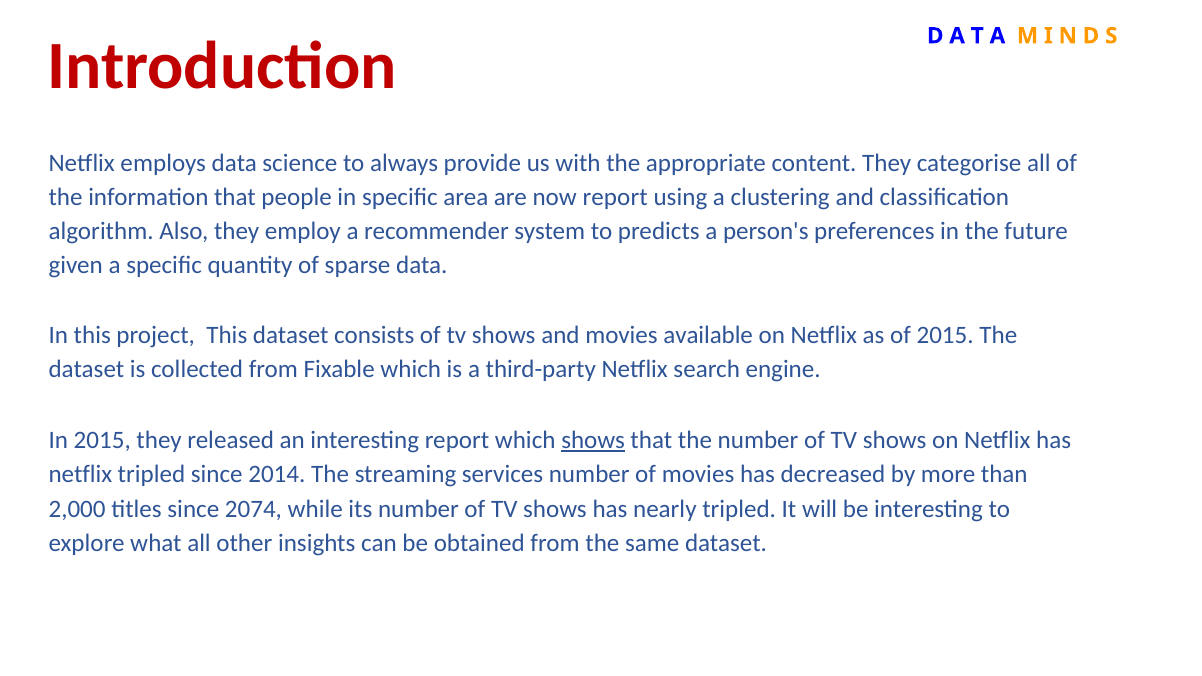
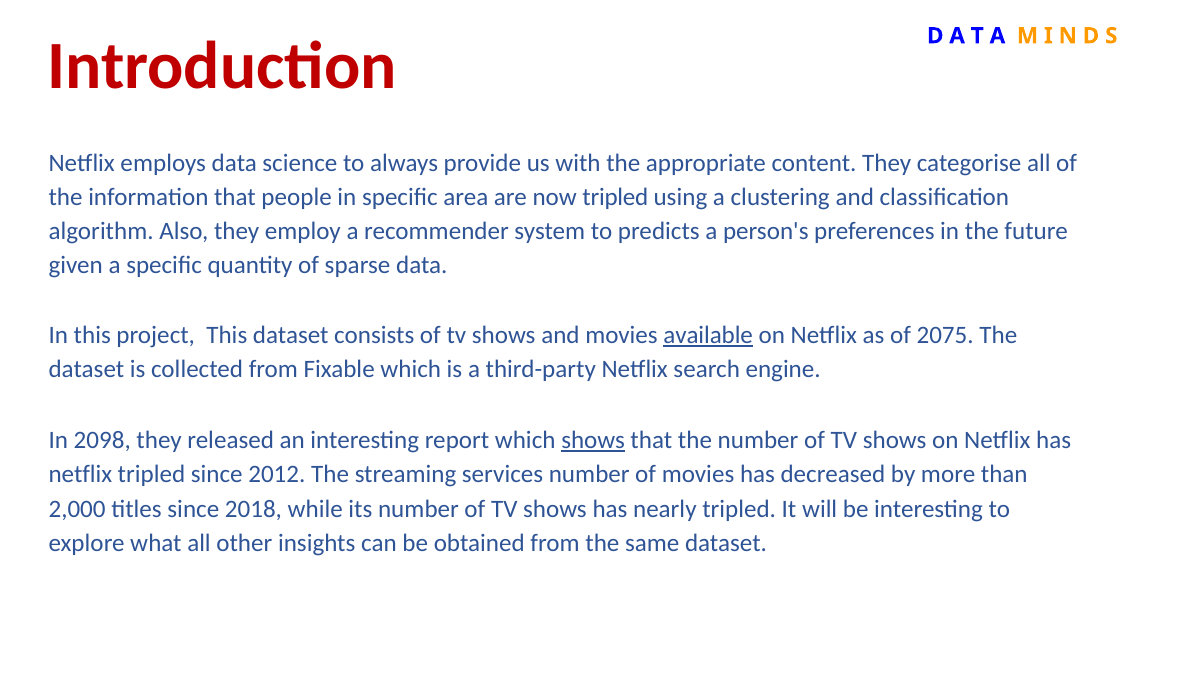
now report: report -> tripled (615, 197)
available underline: none -> present (708, 335)
of 2015: 2015 -> 2075 (945, 335)
In 2015: 2015 -> 2098 (102, 441)
2014: 2014 -> 2012 (277, 475)
2074: 2074 -> 2018 (253, 509)
